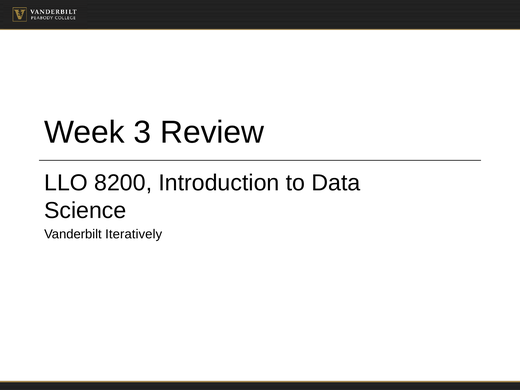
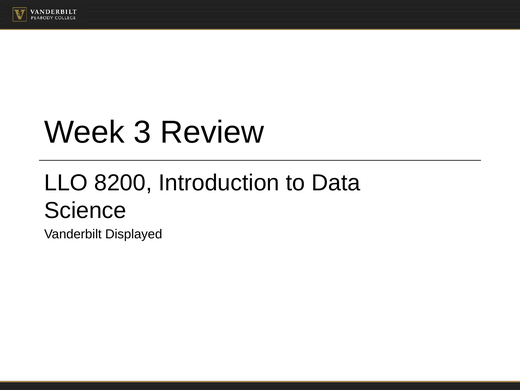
Iteratively: Iteratively -> Displayed (134, 234)
